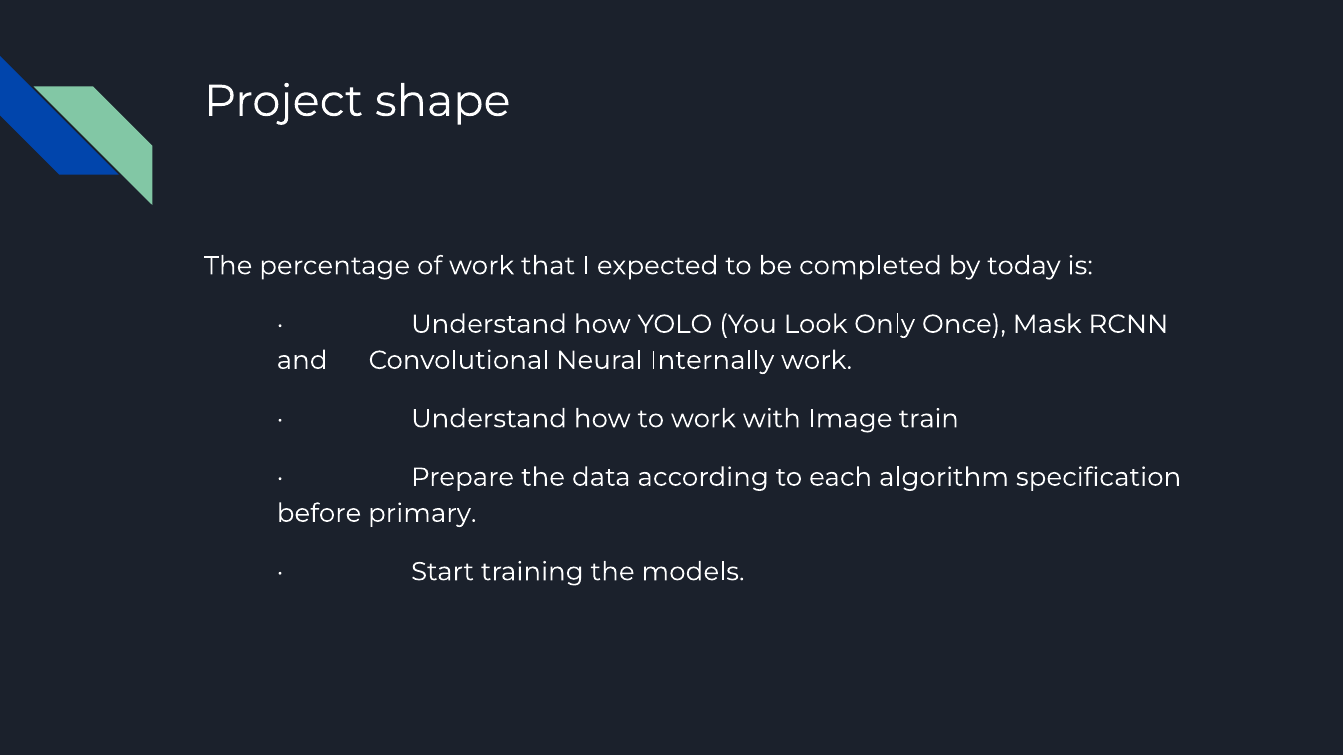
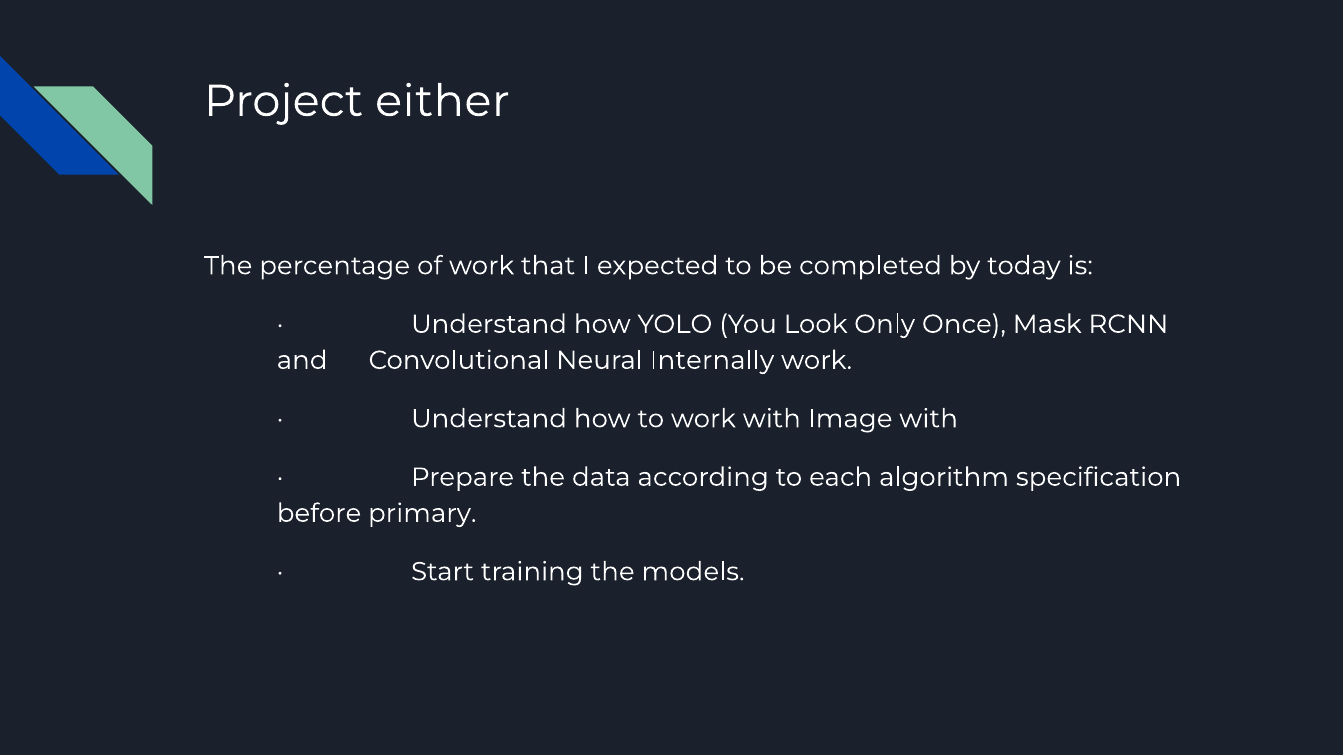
shape: shape -> either (442, 101)
Image train: train -> with (929, 419)
